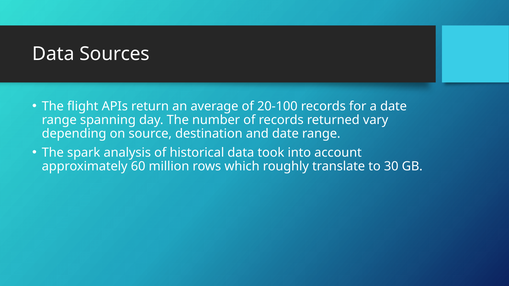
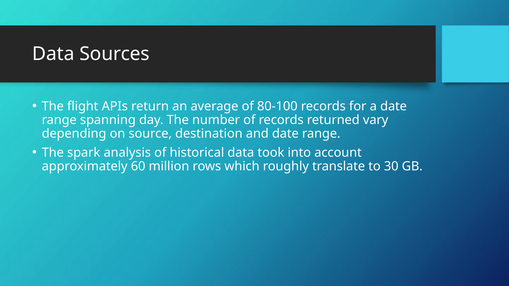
20-100: 20-100 -> 80-100 (277, 106)
